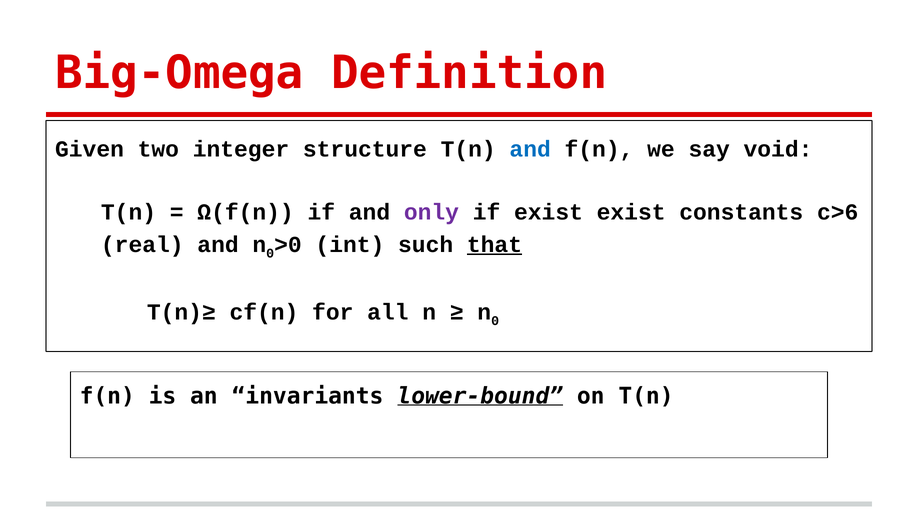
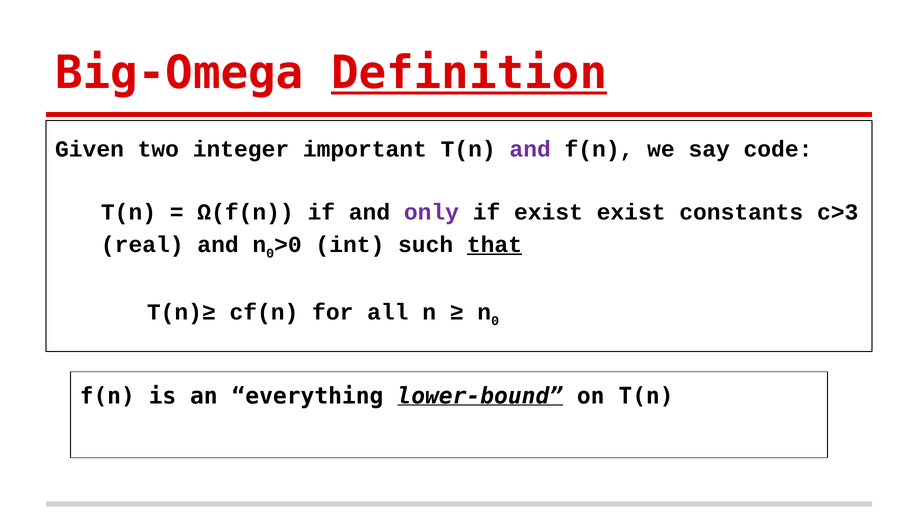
Definition underline: none -> present (469, 73)
structure: structure -> important (365, 149)
and colour: blue -> purple (530, 149)
void: void -> code (778, 149)
c>6: c>6 -> c>3 (838, 212)
invariants: invariants -> everything (307, 397)
